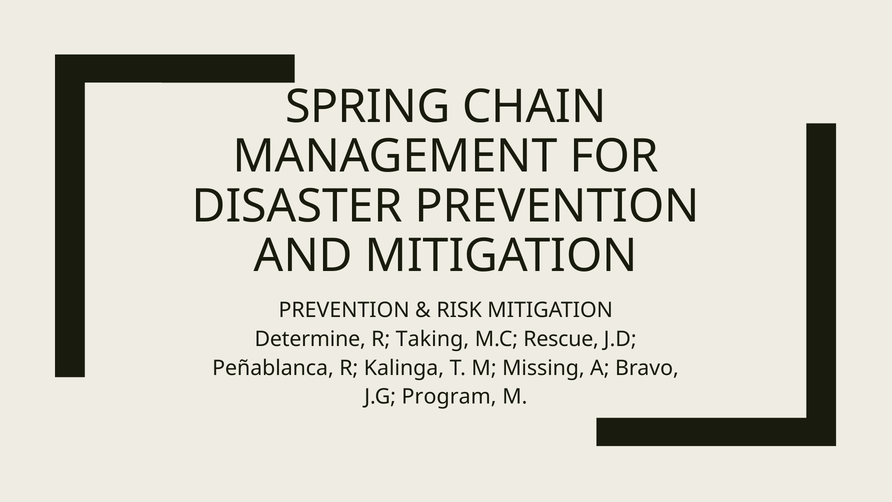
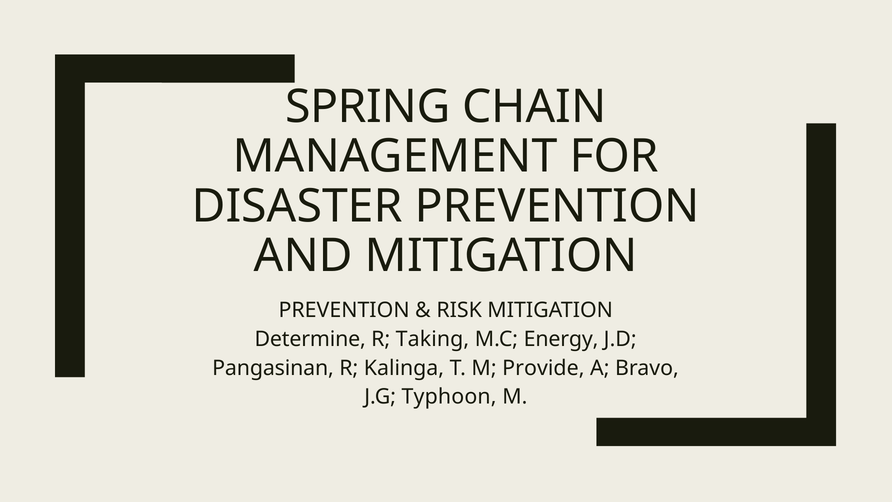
Rescue: Rescue -> Energy (561, 339)
Peñablanca: Peñablanca -> Pangasinan (273, 368)
Missing: Missing -> Provide (543, 368)
Program: Program -> Typhoon (449, 397)
